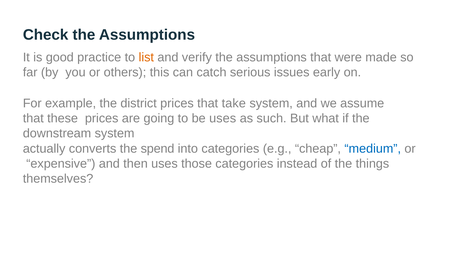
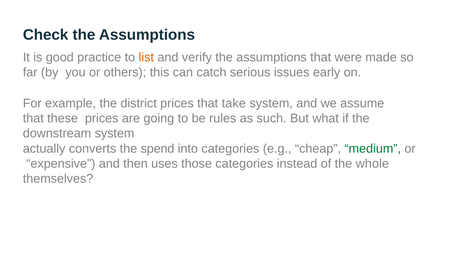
be uses: uses -> rules (223, 118)
medium colour: blue -> green (373, 149)
things: things -> whole (372, 164)
